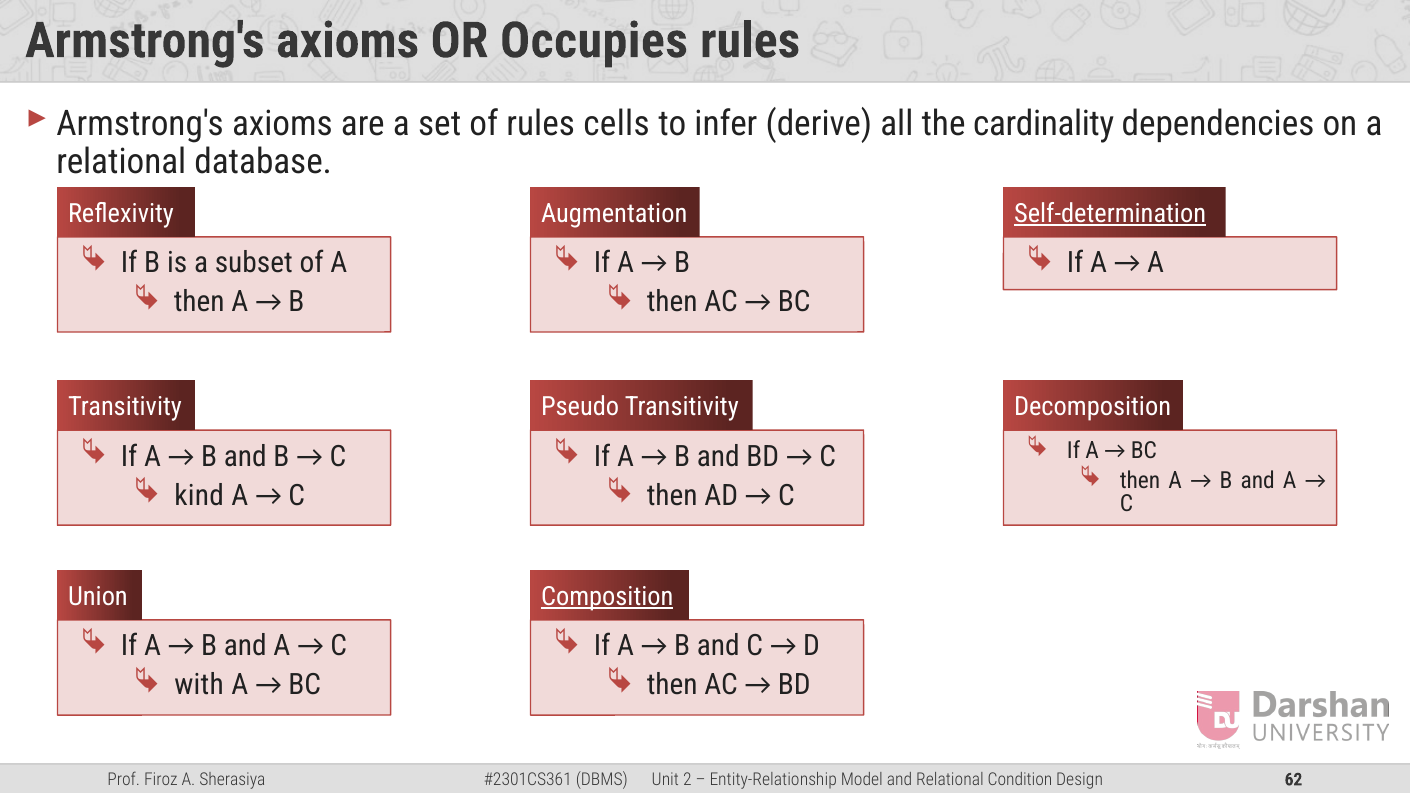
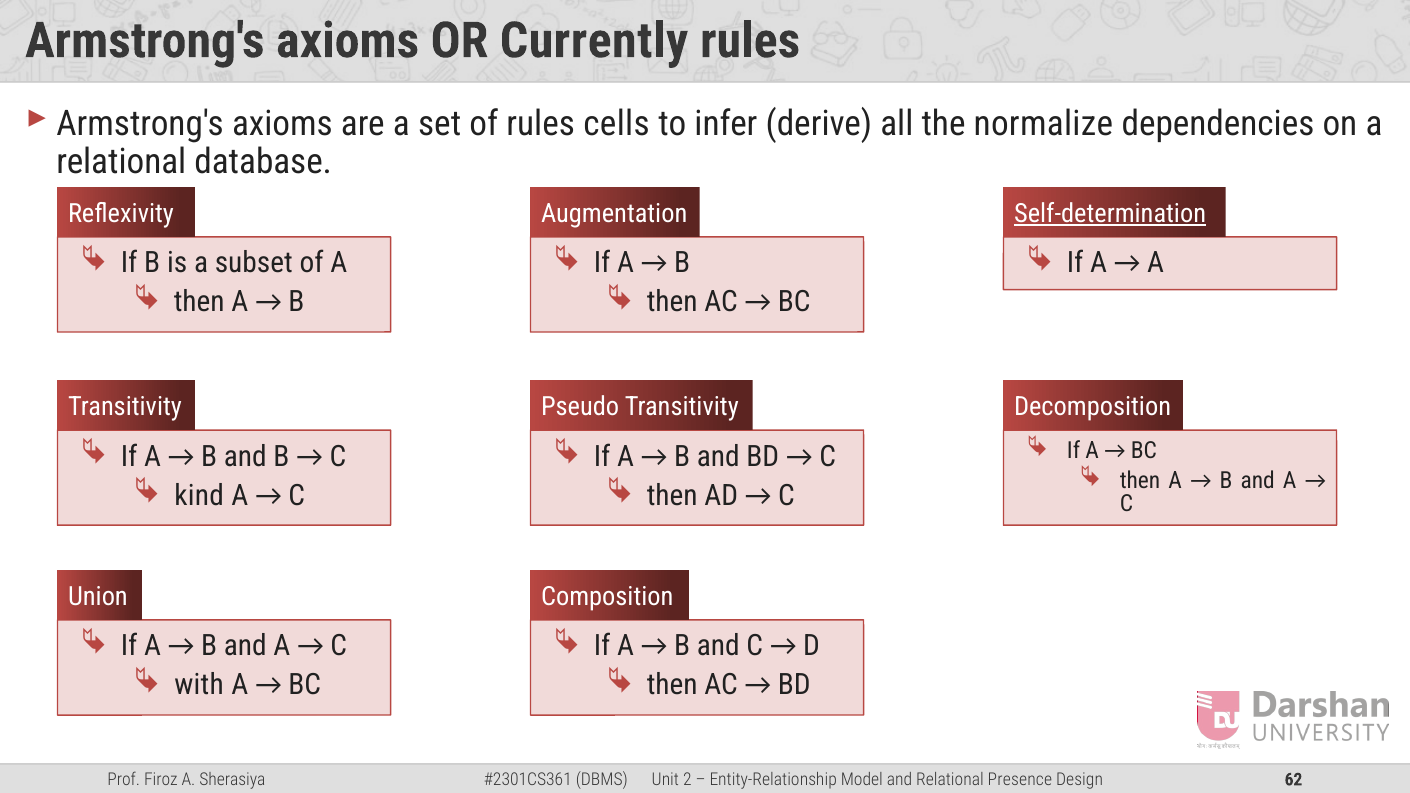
Occupies: Occupies -> Currently (594, 41)
cardinality: cardinality -> normalize (1043, 124)
Composition underline: present -> none (607, 597)
Condition: Condition -> Presence (1020, 780)
